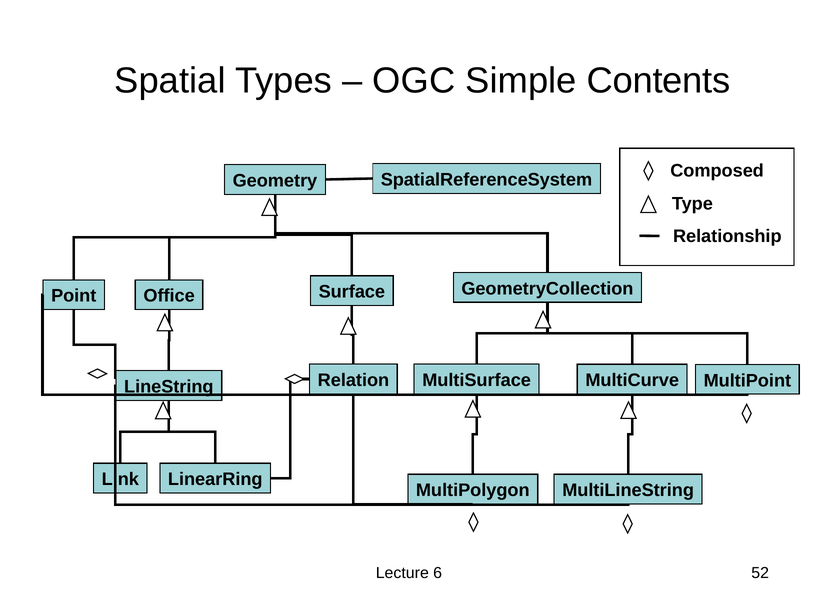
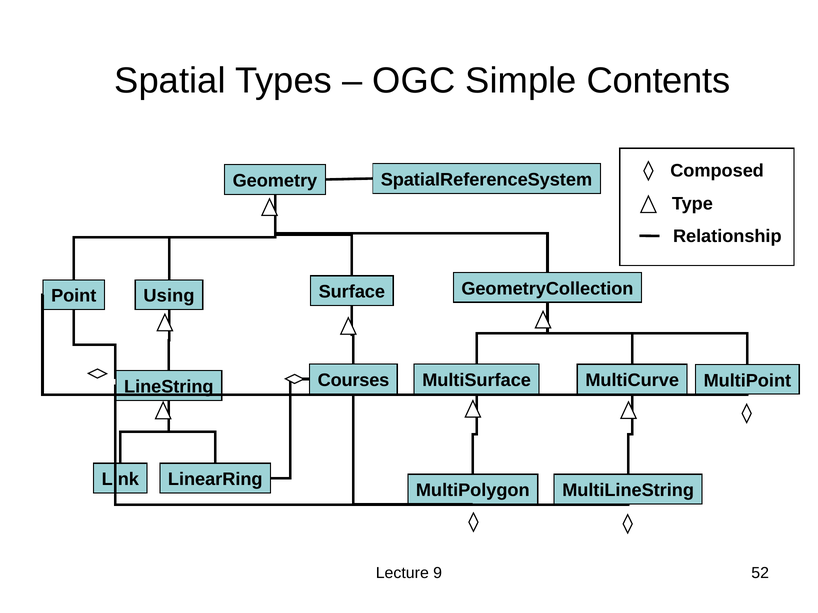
Office: Office -> Using (169, 296)
Relation: Relation -> Courses (354, 381)
6: 6 -> 9 (438, 573)
